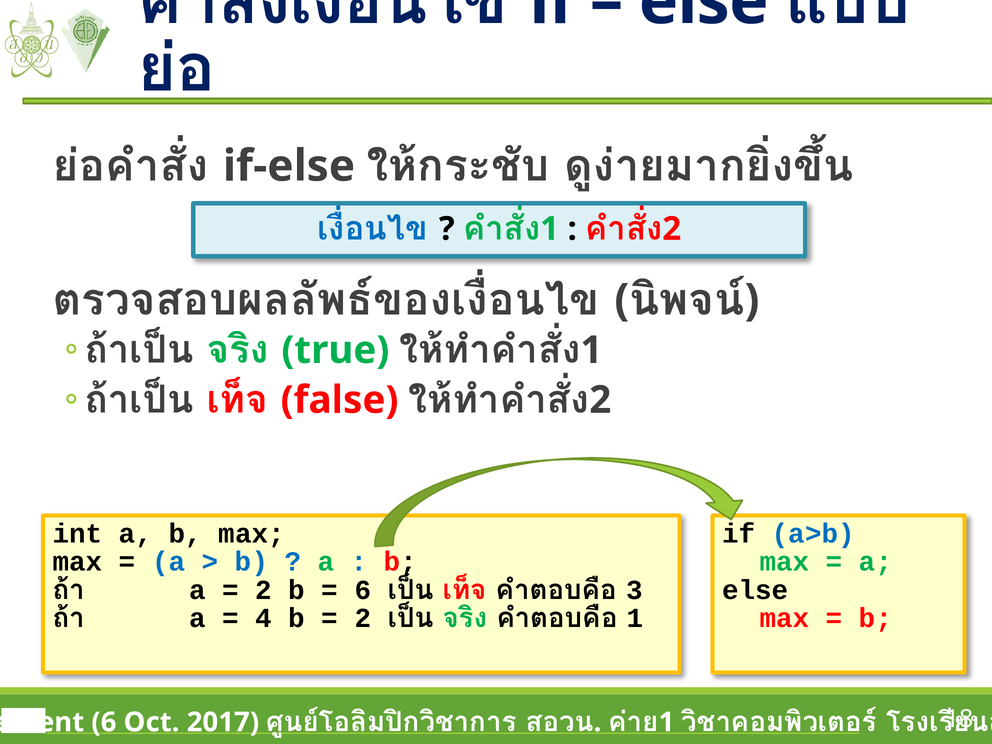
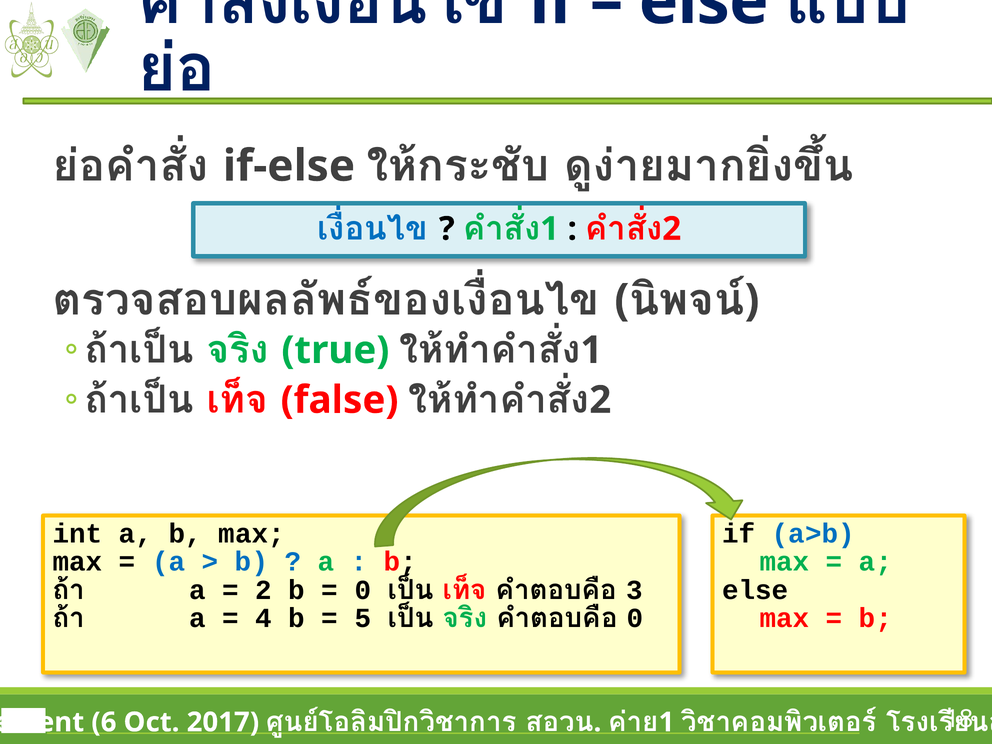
6: 6 -> 0 (363, 590)
2: 2 -> 5 (363, 618)
1: 1 -> 0 (635, 618)
